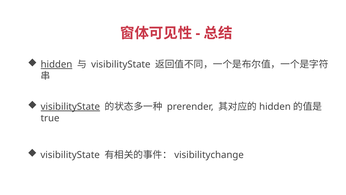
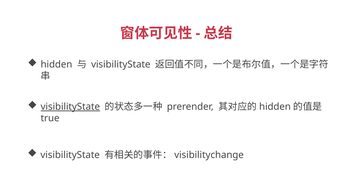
hidden underline: present -> none (56, 64)
